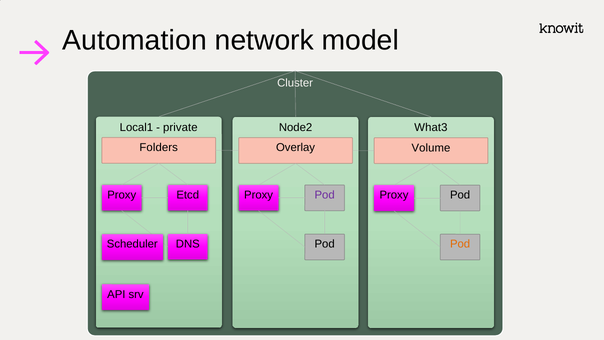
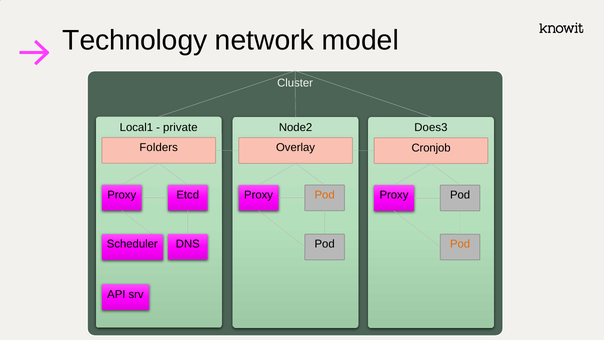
Automation: Automation -> Technology (135, 40)
What3: What3 -> Does3 (431, 128)
Volume: Volume -> Cronjob (431, 148)
Pod colour: purple -> orange (325, 195)
